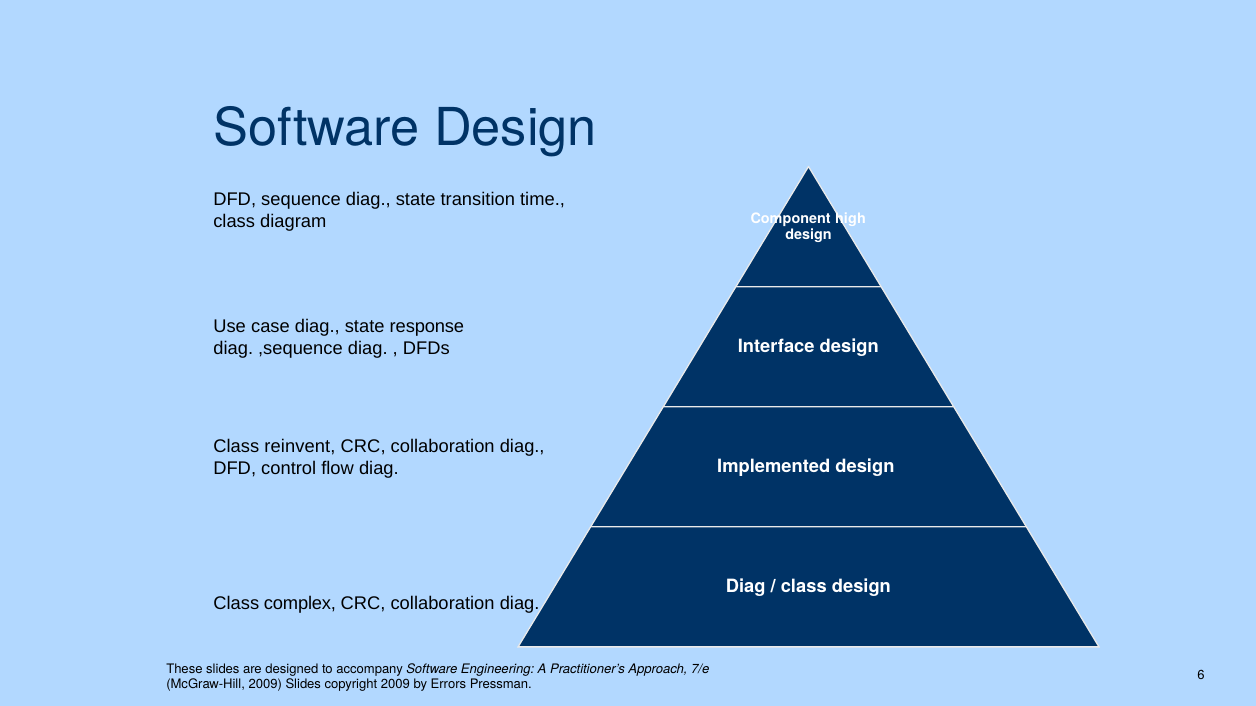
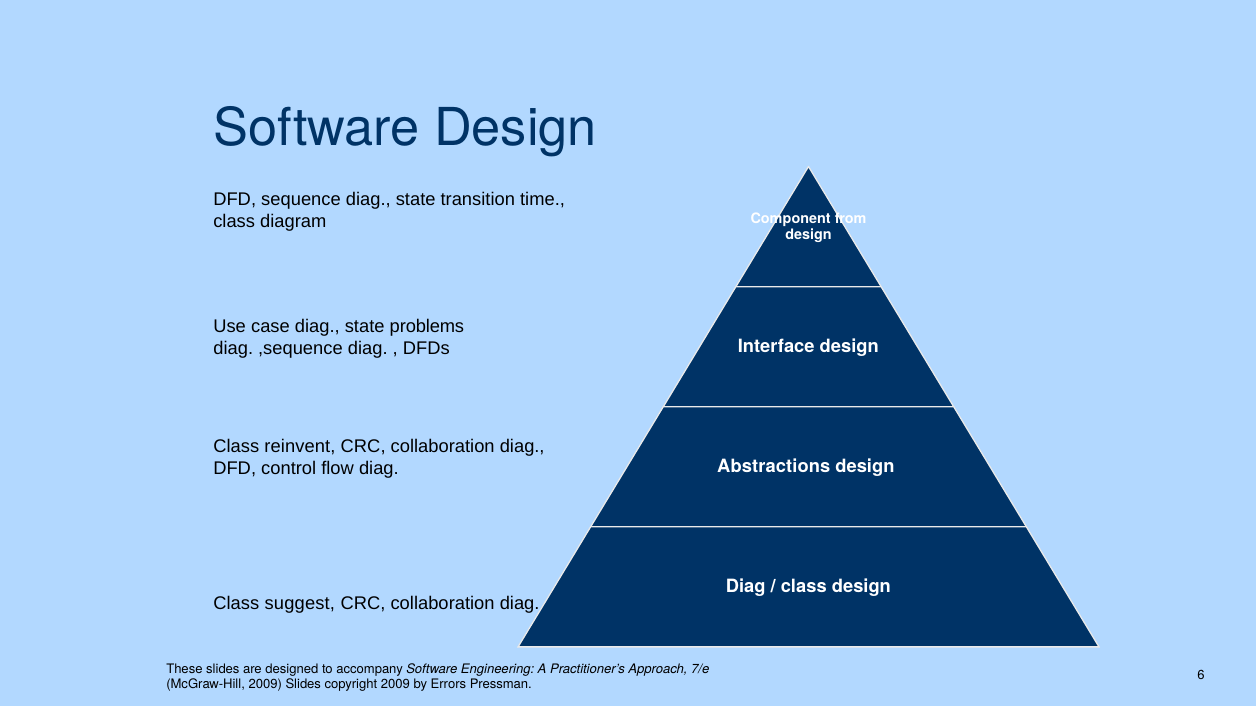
high: high -> from (851, 219)
response: response -> problems (427, 326)
Implemented: Implemented -> Abstractions (774, 467)
complex: complex -> suggest (300, 604)
